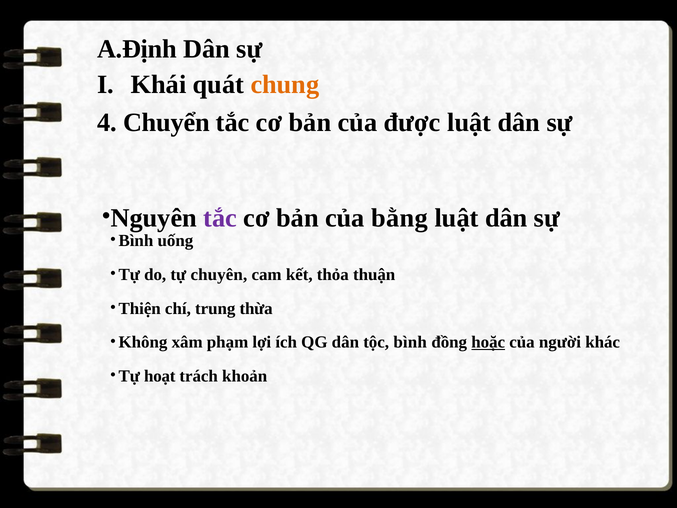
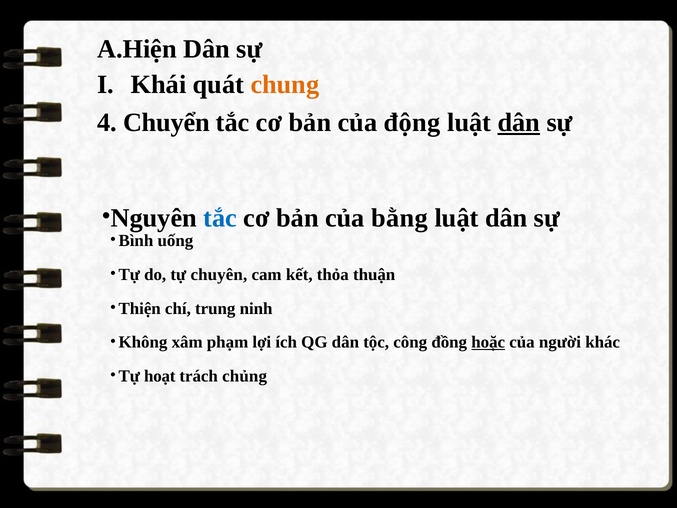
A.Định: A.Định -> A.Hiện (137, 49)
được: được -> động (412, 123)
dân underline: none -> present (519, 123)
tắc colour: purple -> blue (220, 218)
thừa: thừa -> ninh (256, 308)
tộc bình: bình -> công (410, 342)
khoản: khoản -> chủng (245, 376)
